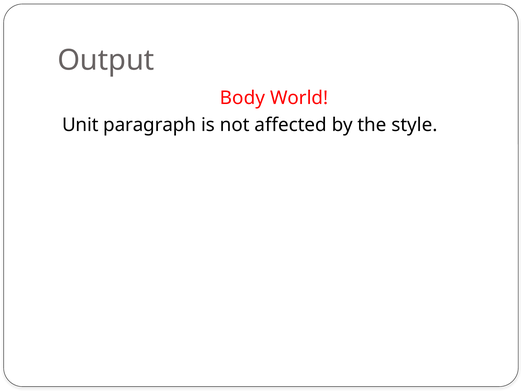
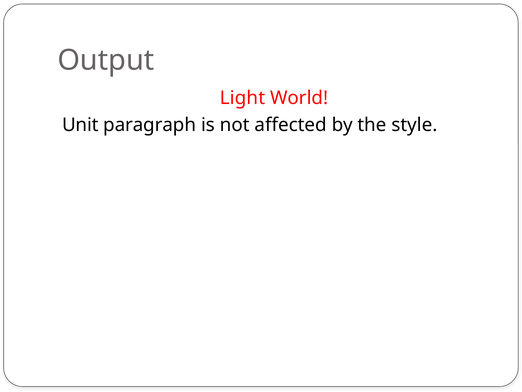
Body: Body -> Light (242, 98)
